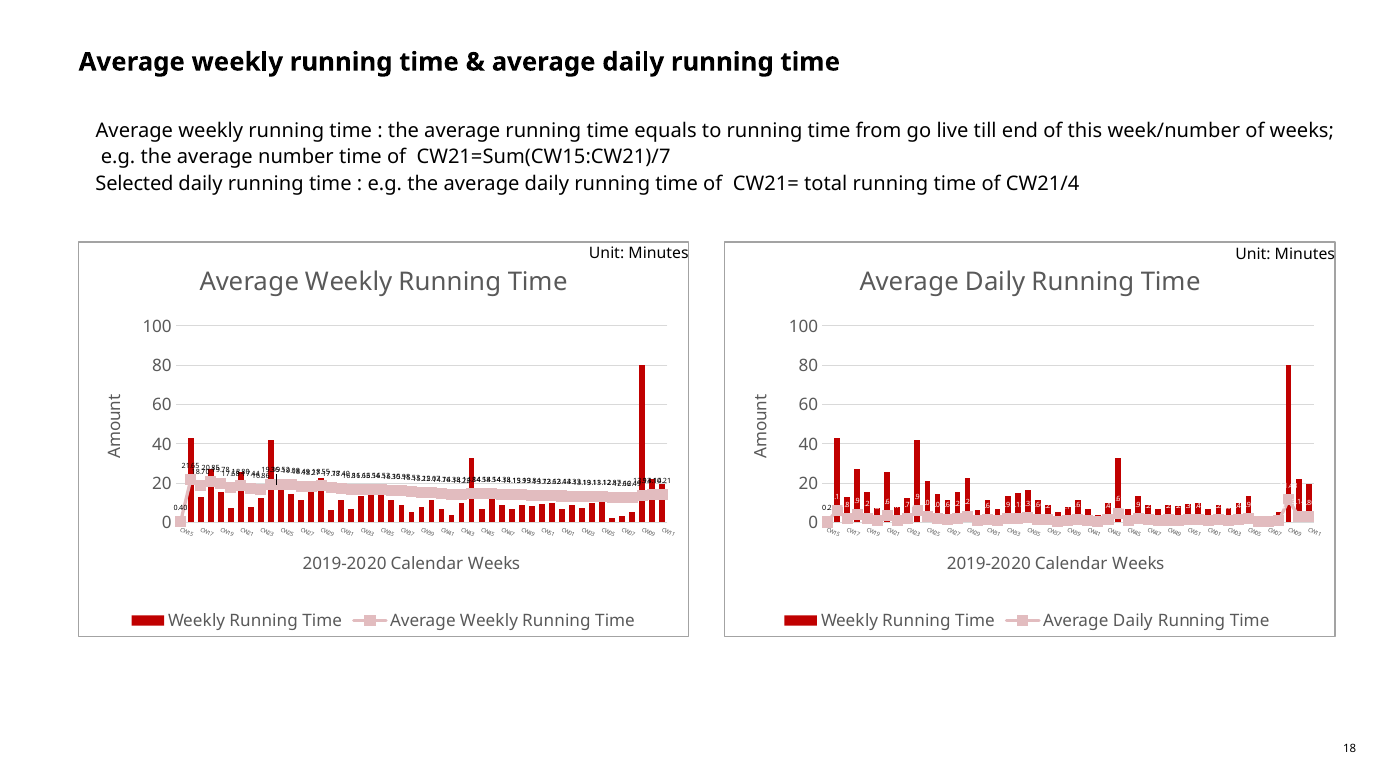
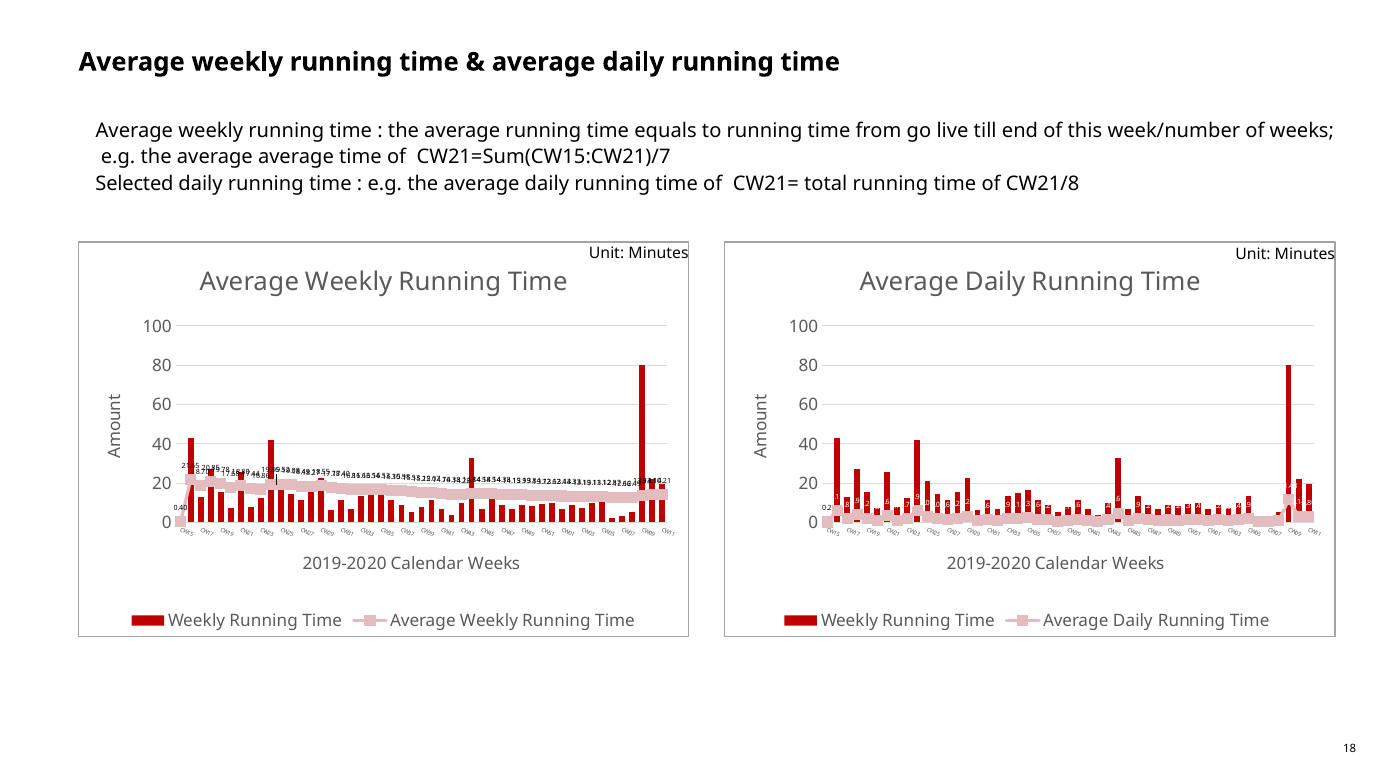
average number: number -> average (296, 157)
CW21/4: CW21/4 -> CW21/8 (1043, 184)
